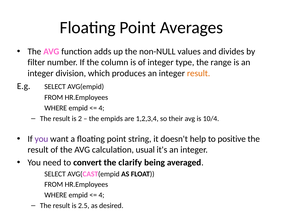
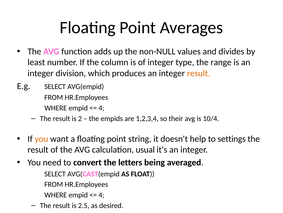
filter: filter -> least (36, 62)
you colour: purple -> orange (41, 138)
positive: positive -> settings (232, 138)
clarify: clarify -> letters (130, 162)
